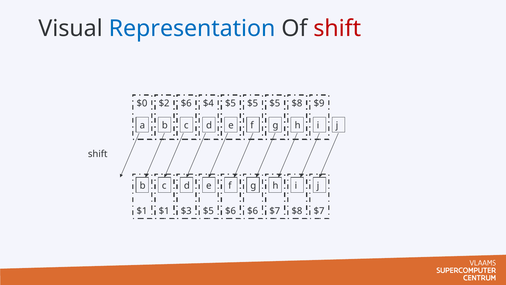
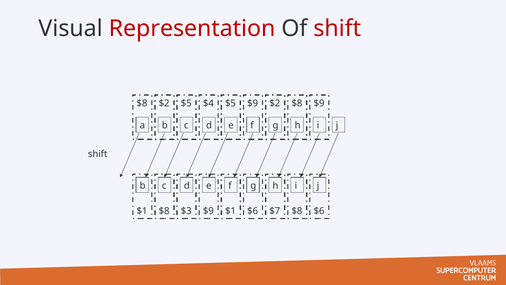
Representation colour: blue -> red (192, 28)
$0: $0 -> $8 (142, 103)
$2 $6: $6 -> $5 (186, 103)
$4 $5: $5 -> $9 (253, 103)
$5: $5 -> $2 (275, 103)
$1: $1 -> $8 (164, 211)
$3 $5: $5 -> $9 (208, 211)
$6: $6 -> $1 (231, 211)
$7 $7: $7 -> $6 (319, 211)
